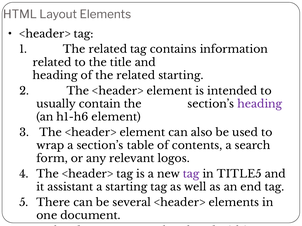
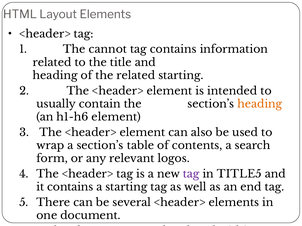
related: related -> cannot (108, 50)
heading colour: purple -> orange (260, 104)
it assistant: assistant -> contains (70, 188)
